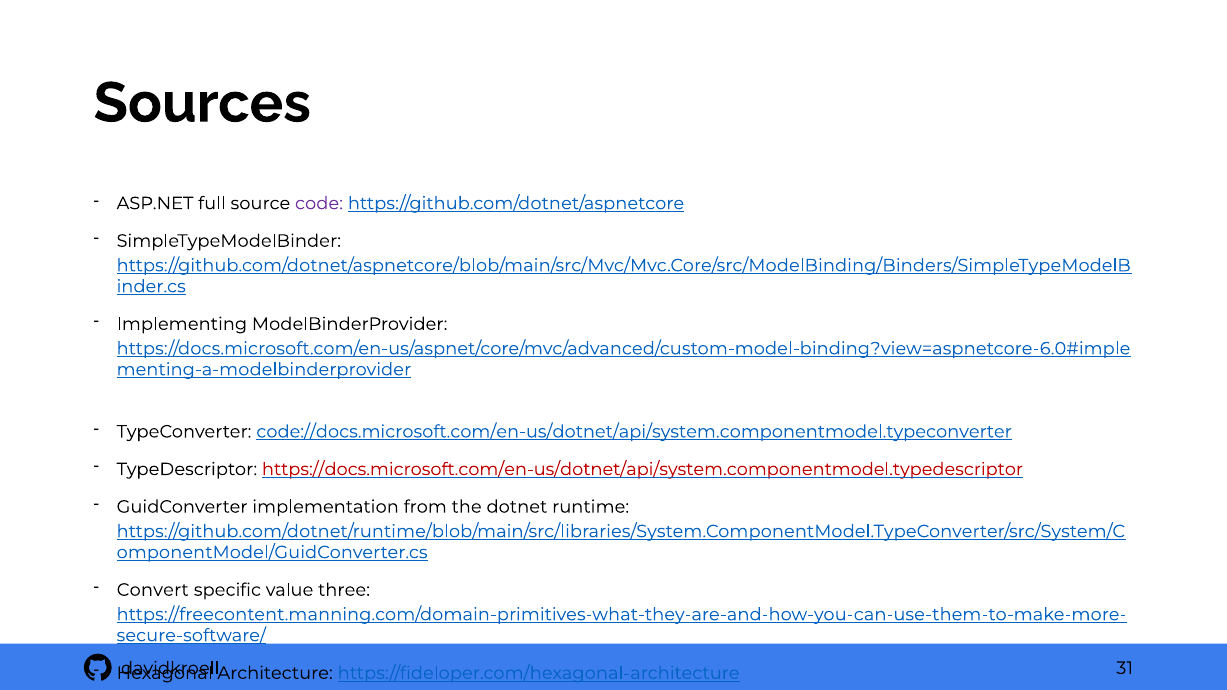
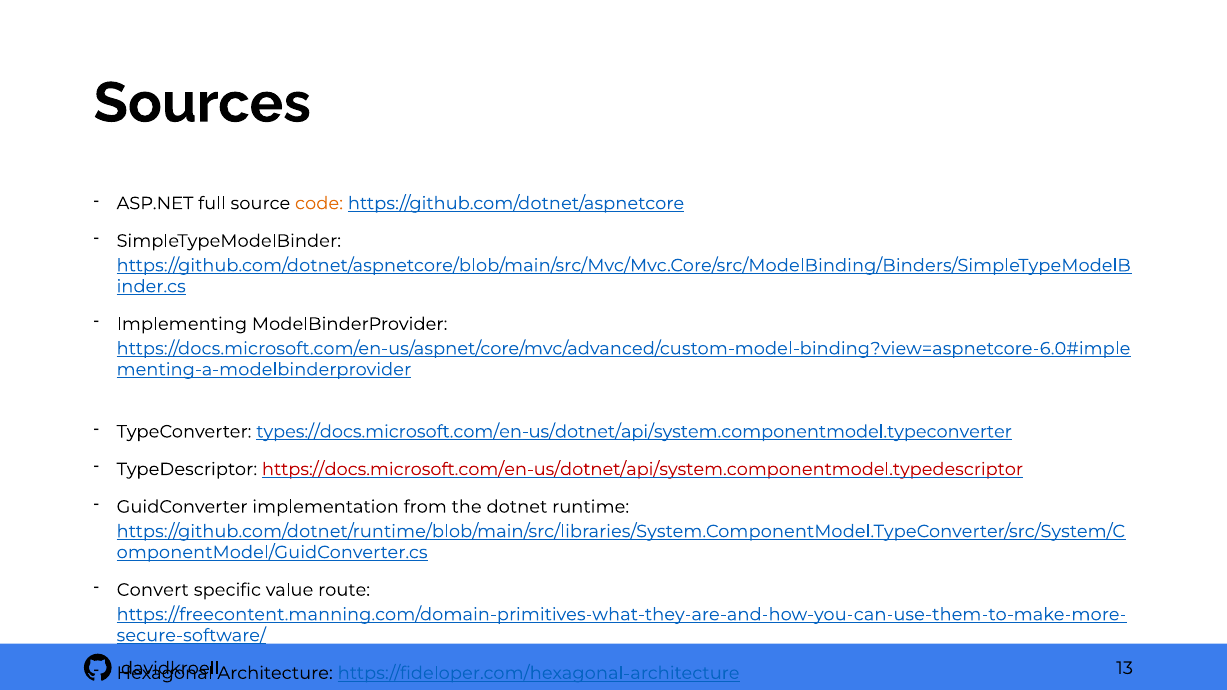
code colour: purple -> orange (319, 203)
code://docs.microsoft.com/en-us/dotnet/api/system.componentmodel.typeconverter: code://docs.microsoft.com/en-us/dotnet/api/system.componentmodel.typeconverter -> types://docs.microsoft.com/en-us/dotnet/api/system.componentmodel.typeconverter (634, 432)
three: three -> route (344, 590)
31: 31 -> 13 (1125, 668)
